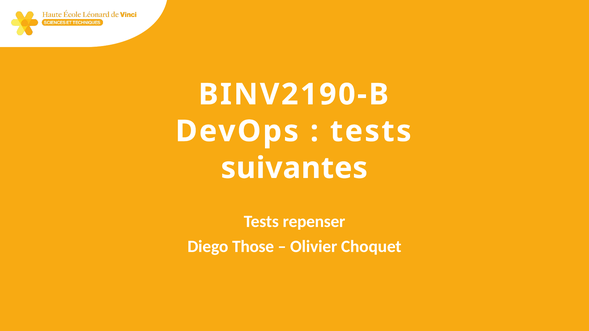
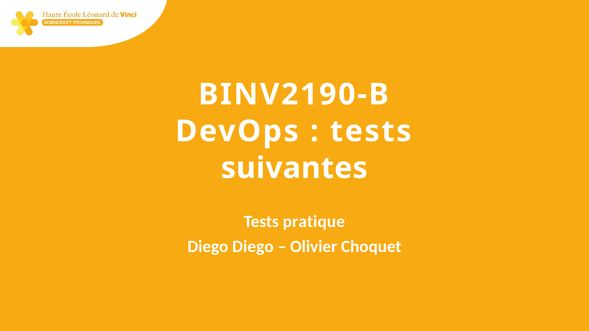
repenser: repenser -> pratique (314, 222)
Diego Those: Those -> Diego (253, 247)
